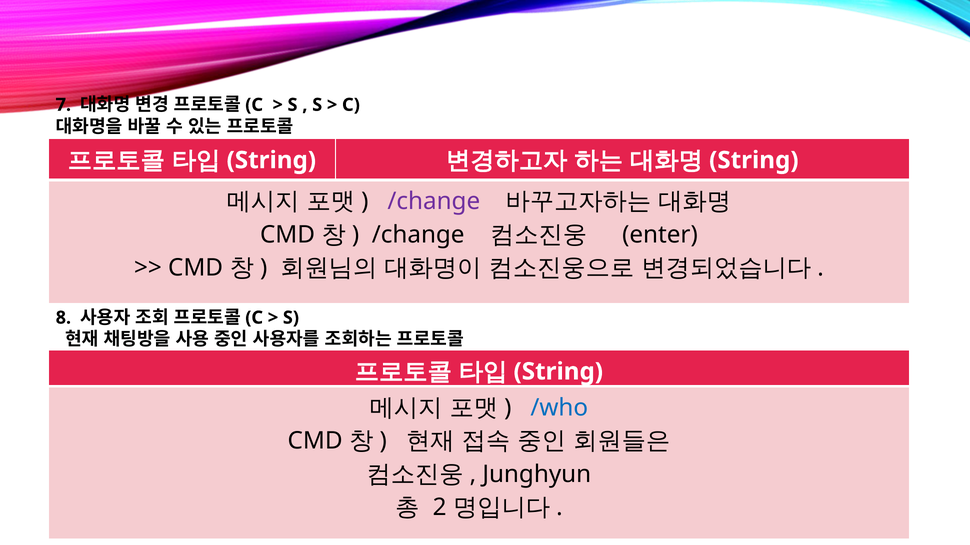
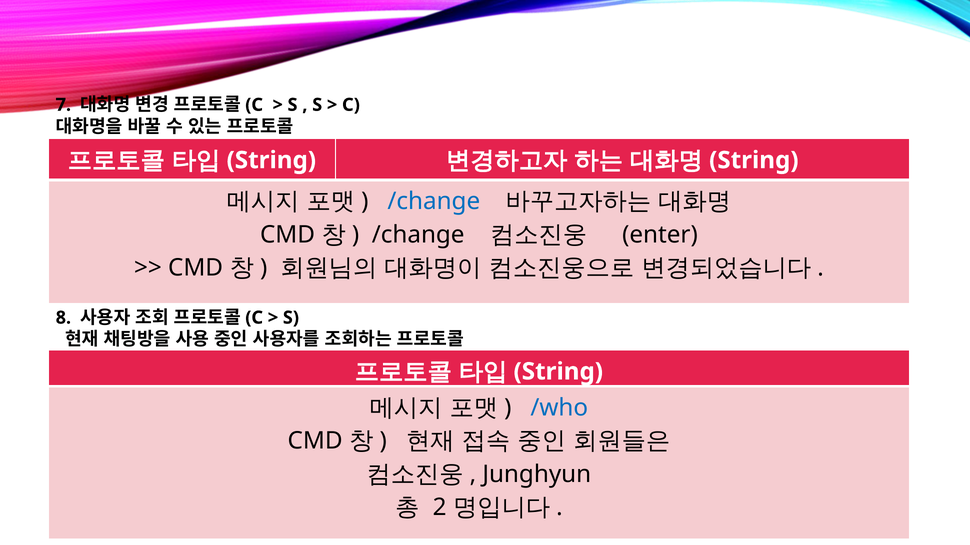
/change colour: purple -> blue (434, 202)
